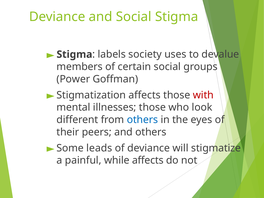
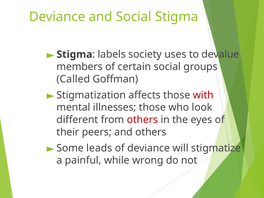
Power: Power -> Called (73, 79)
others colour: blue -> red (142, 120)
while affects: affects -> wrong (148, 160)
